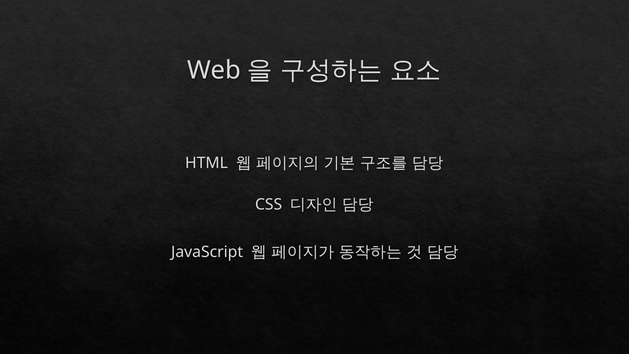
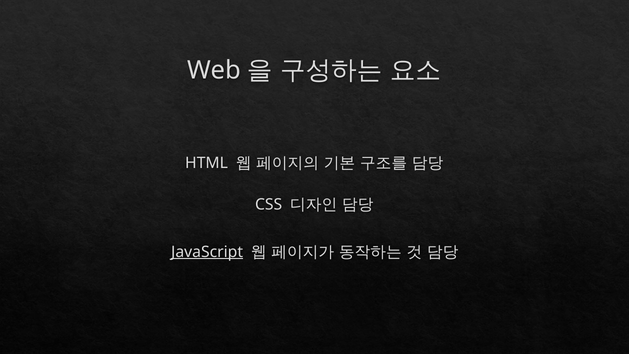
JavaScript underline: none -> present (207, 252)
